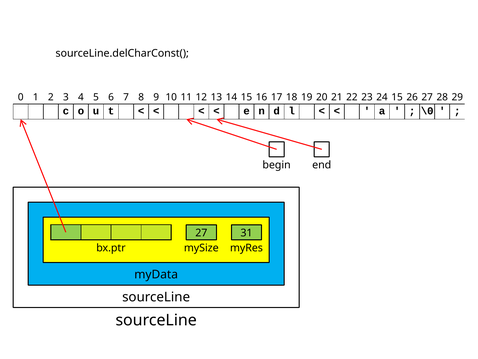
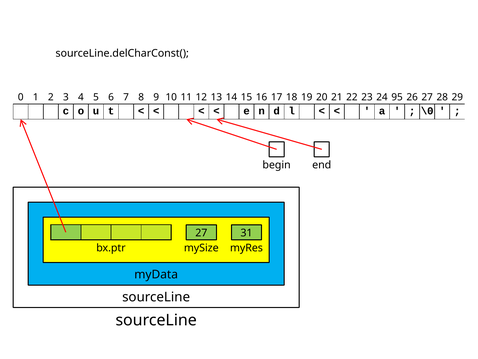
24 15: 15 -> 95 (397, 97)
